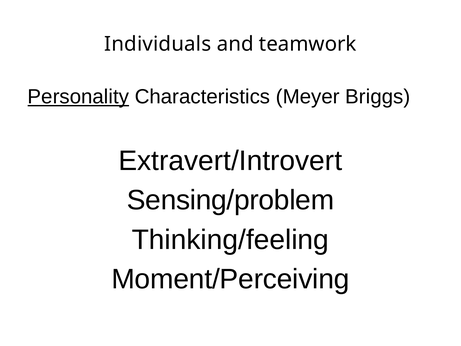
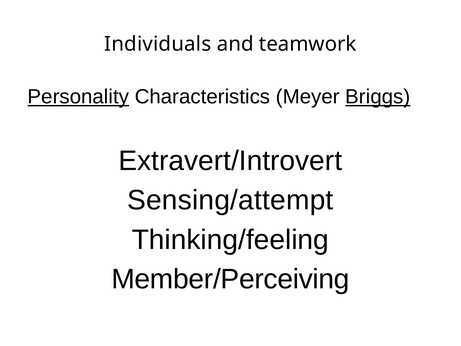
Briggs underline: none -> present (378, 97)
Sensing/problem: Sensing/problem -> Sensing/attempt (230, 200)
Moment/Perceiving: Moment/Perceiving -> Member/Perceiving (230, 279)
